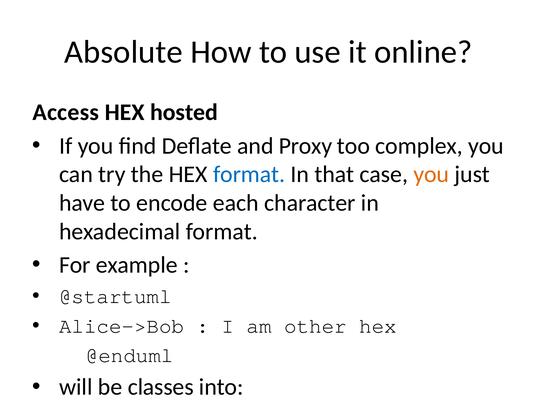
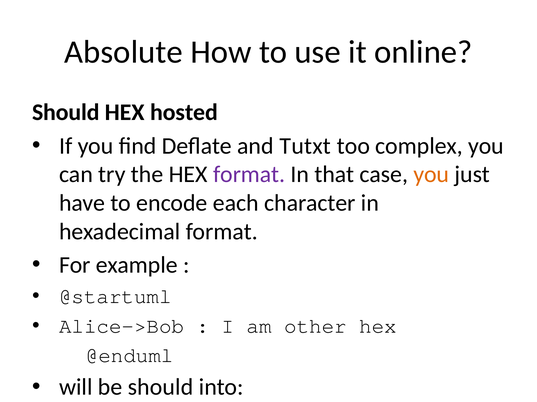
Access: Access -> Should (66, 113)
Proxy: Proxy -> Tutxt (305, 146)
format colour: blue -> purple (249, 175)
be classes: classes -> should (161, 388)
